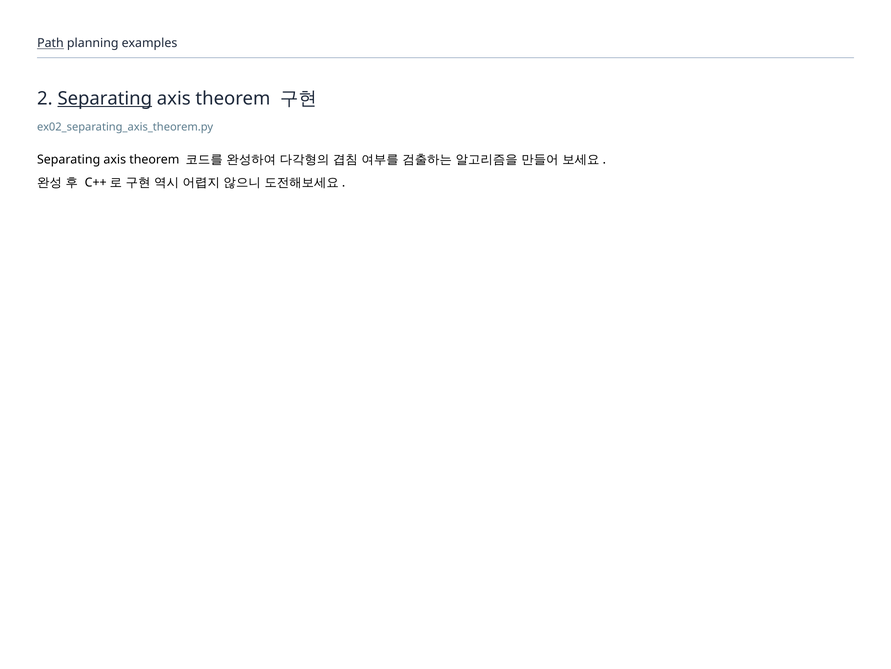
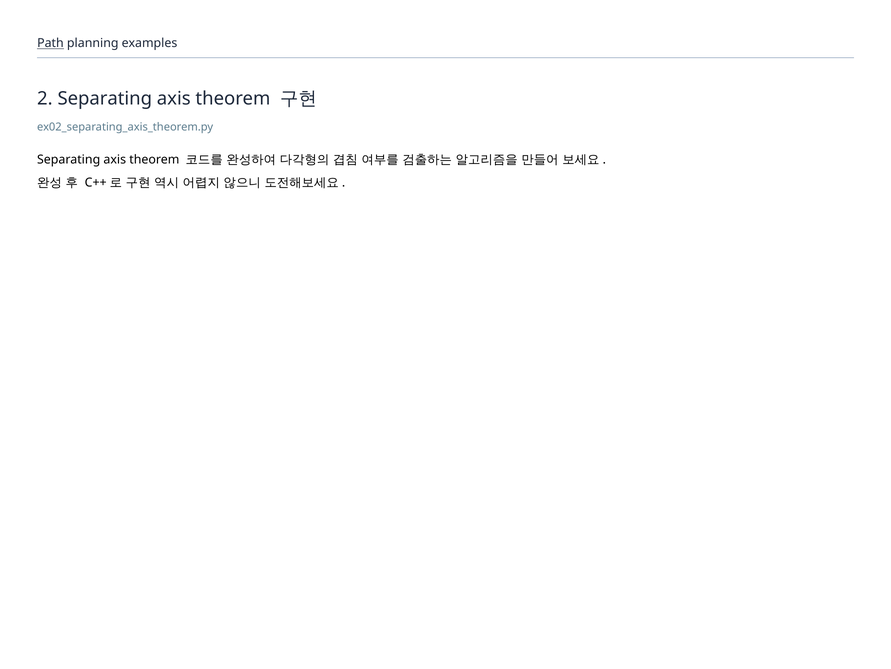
Separating underline: present -> none (105, 99)
